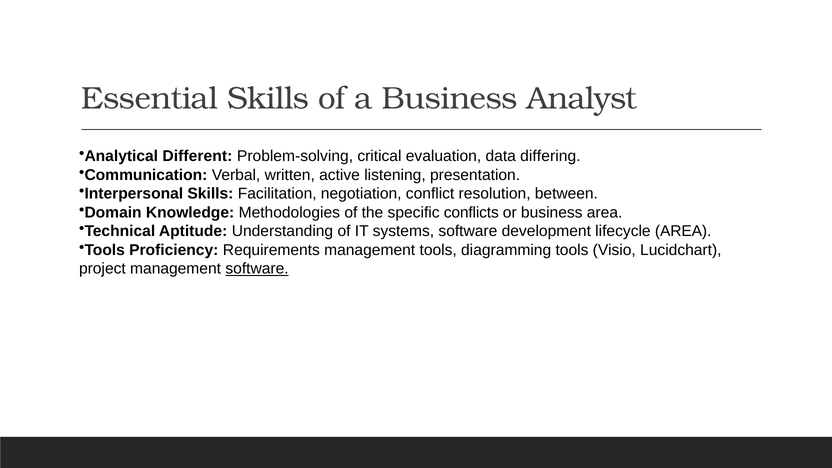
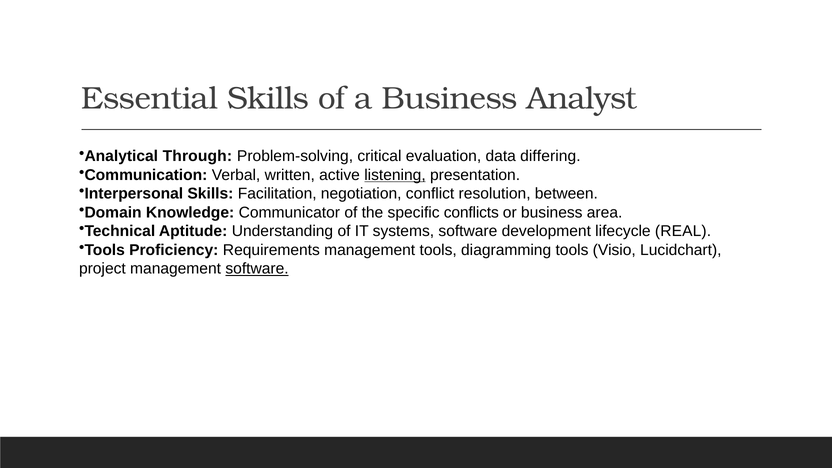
Different: Different -> Through (197, 156)
listening underline: none -> present (395, 175)
Methodologies: Methodologies -> Communicator (289, 212)
lifecycle AREA: AREA -> REAL (683, 231)
